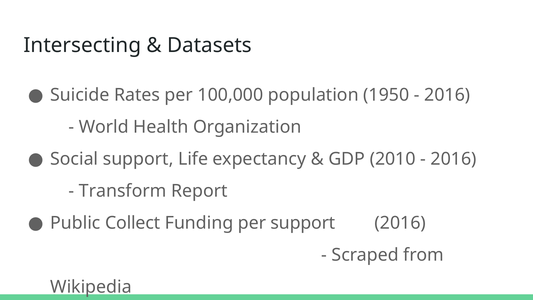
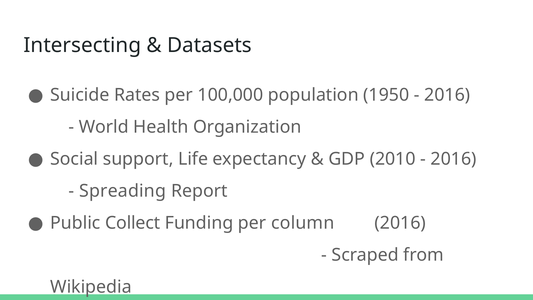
Transform: Transform -> Spreading (123, 191)
per support: support -> column (303, 223)
